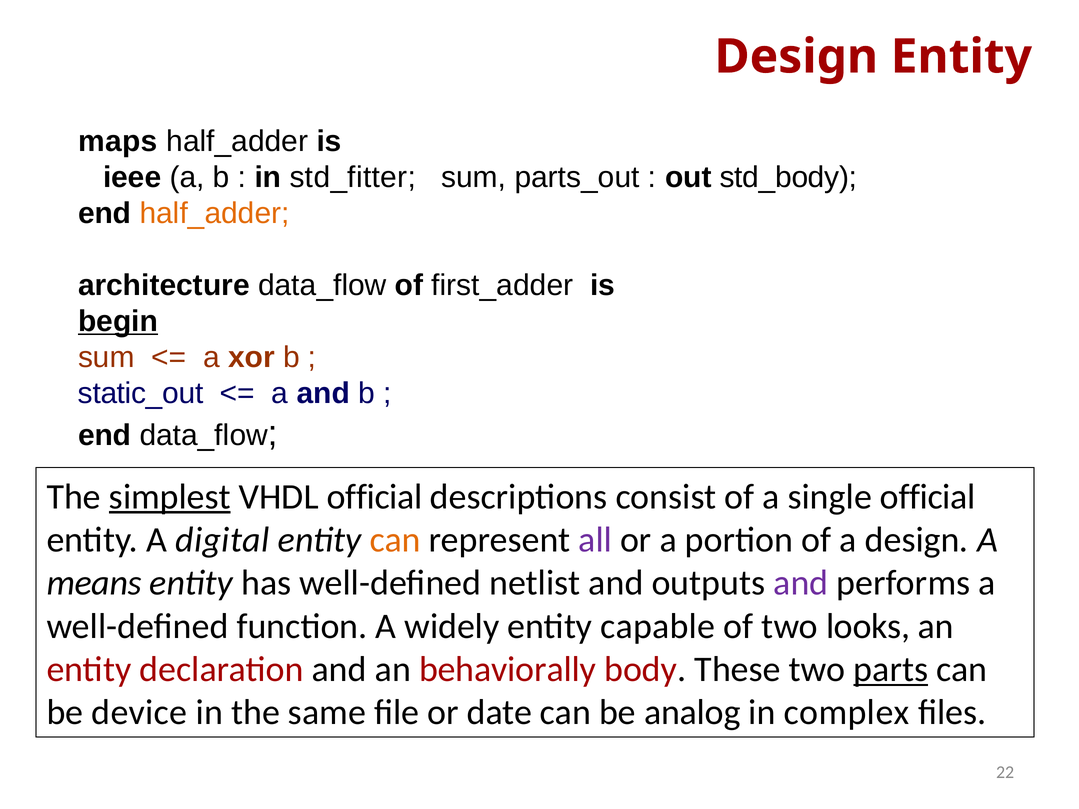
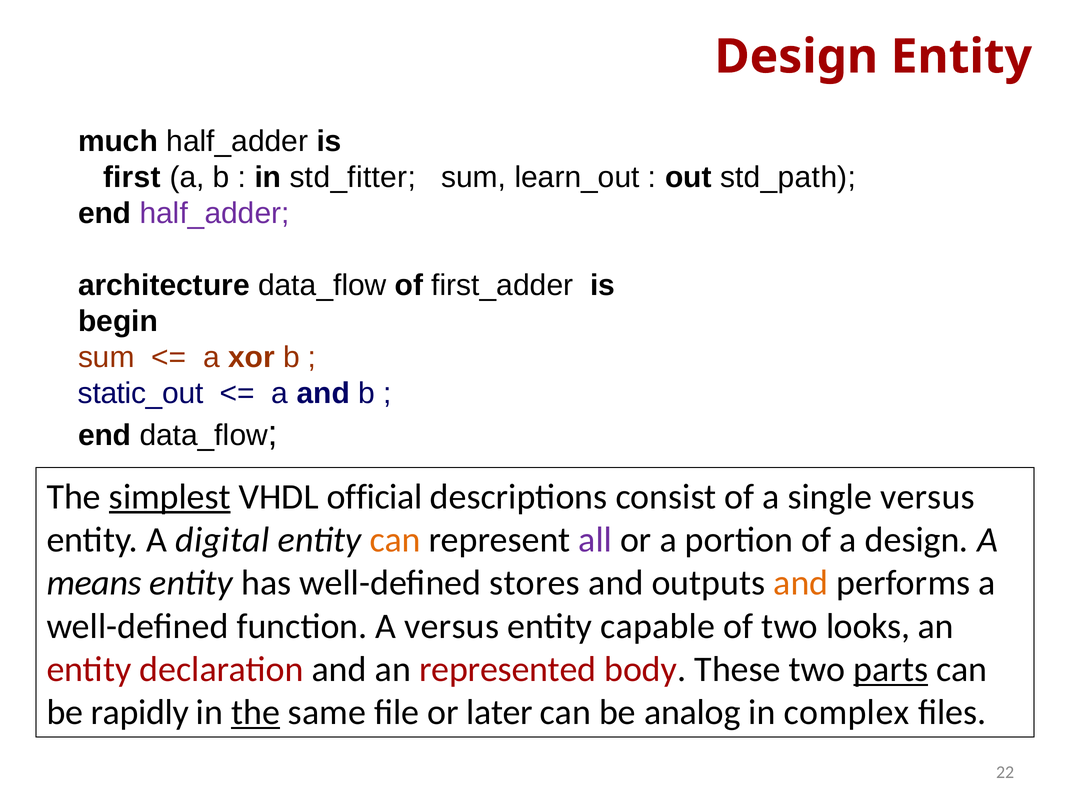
maps: maps -> much (118, 142)
ieee: ieee -> first (132, 177)
parts_out: parts_out -> learn_out (577, 177)
std_body: std_body -> std_path (788, 177)
half_adder colour: orange -> purple (215, 213)
begin underline: present -> none (118, 321)
single official: official -> versus (927, 497)
netlist: netlist -> stores (535, 583)
and colour: purple -> orange (801, 583)
A widely: widely -> versus (452, 626)
behaviorally: behaviorally -> represented (508, 670)
device: device -> rapidly (140, 713)
the underline: none -> present (256, 713)
date: date -> later (500, 713)
